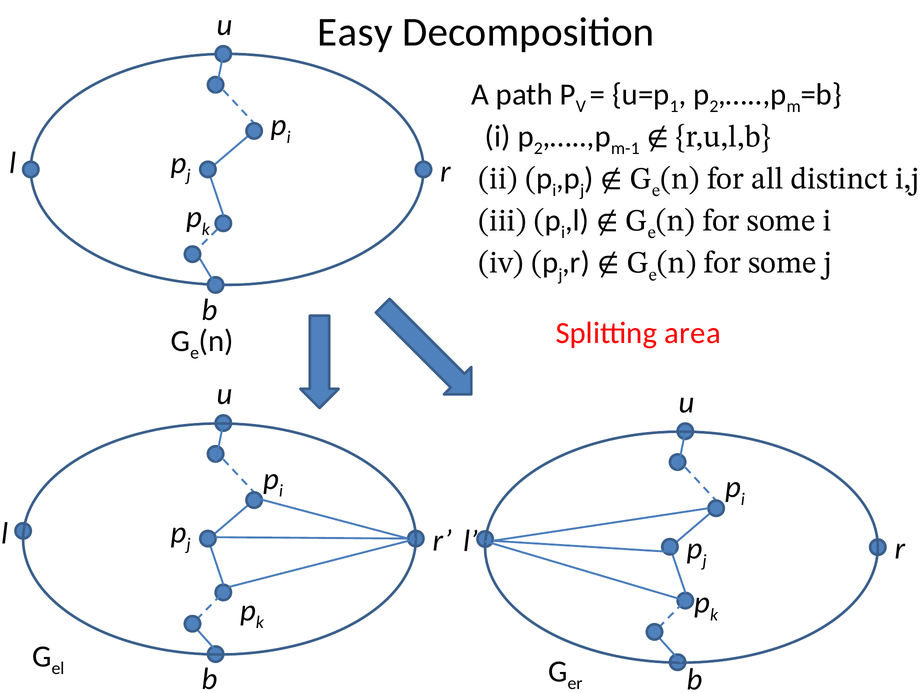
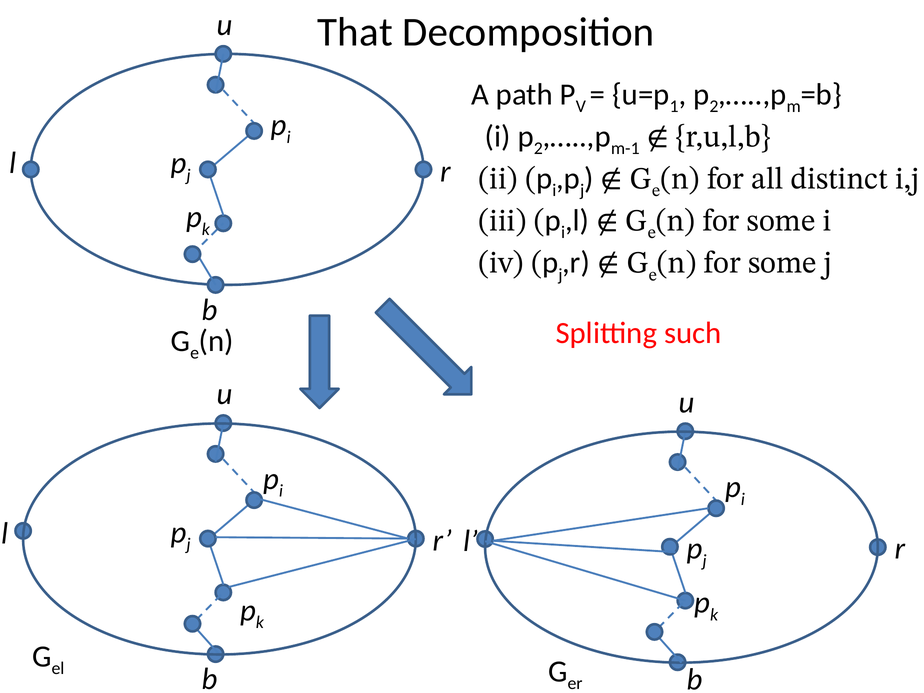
Easy: Easy -> That (355, 32)
area: area -> such (693, 333)
